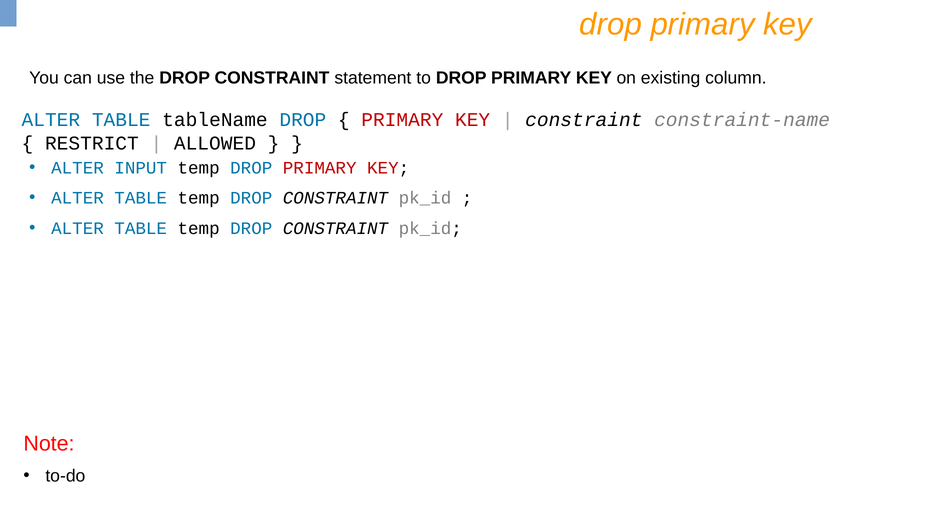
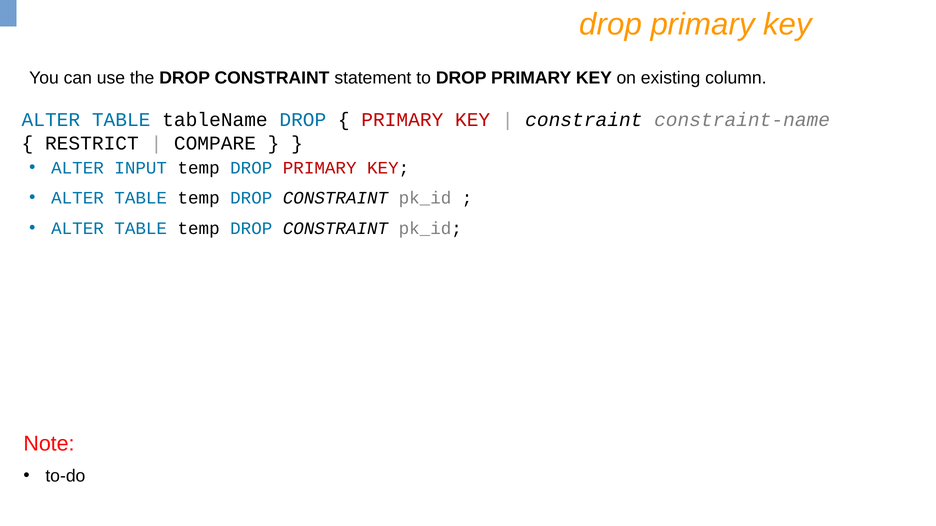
ALLOWED: ALLOWED -> COMPARE (215, 143)
